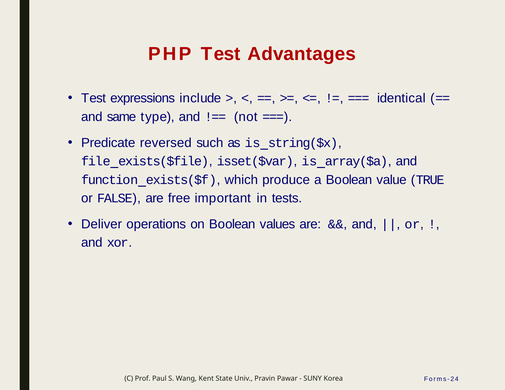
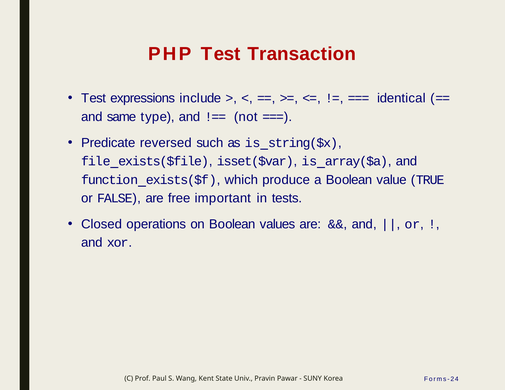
Advantages: Advantages -> Transaction (302, 54)
Deliver: Deliver -> Closed (102, 224)
